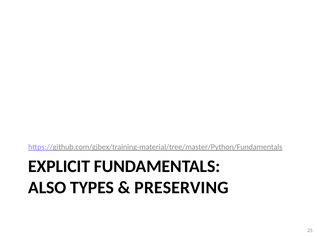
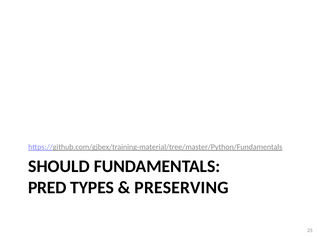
EXPLICIT: EXPLICIT -> SHOULD (59, 166)
ALSO: ALSO -> PRED (47, 187)
